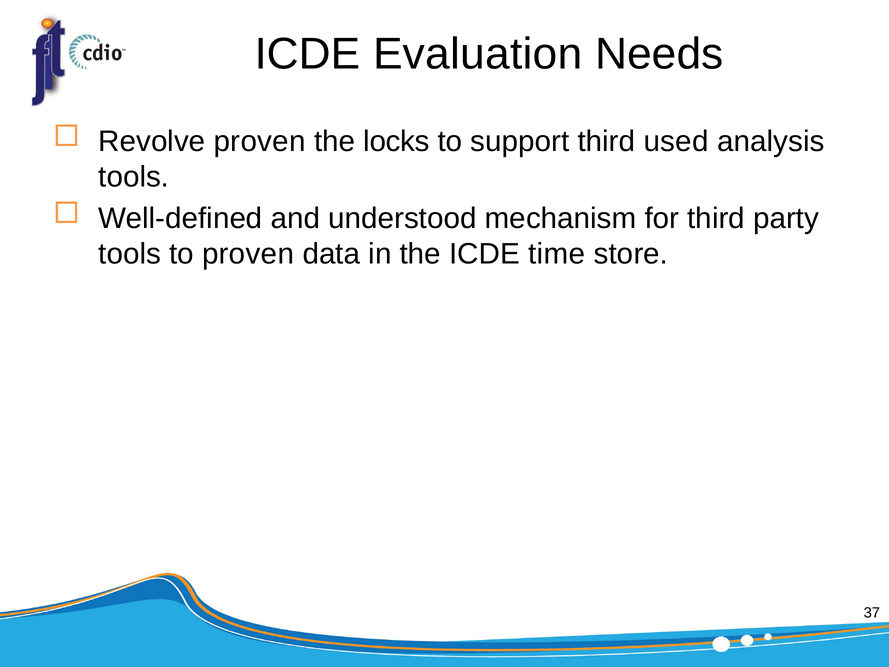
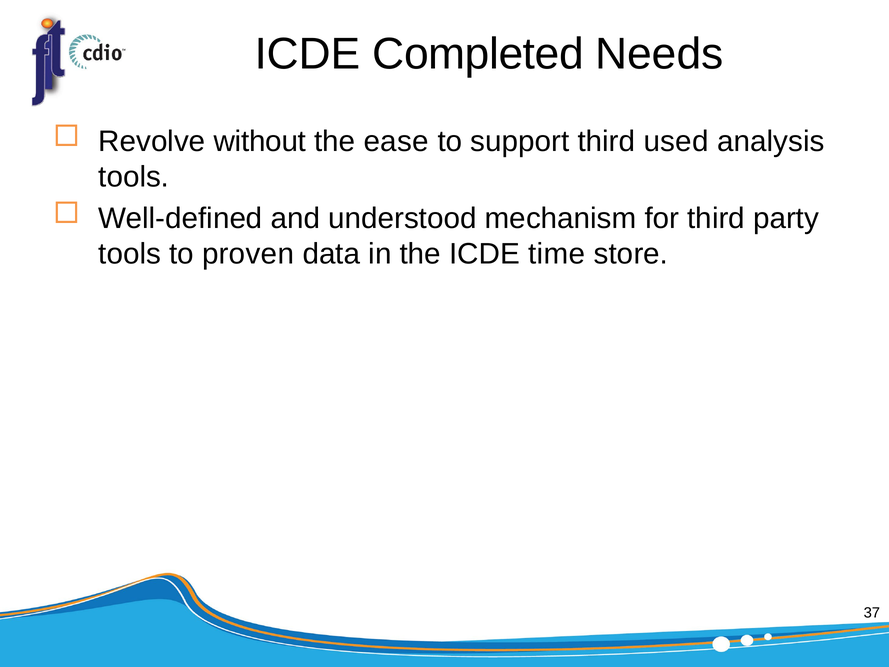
Evaluation: Evaluation -> Completed (478, 54)
Revolve proven: proven -> without (260, 141)
locks: locks -> ease (396, 141)
